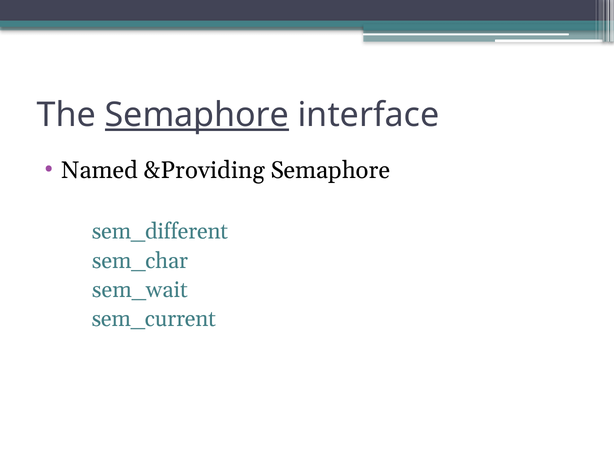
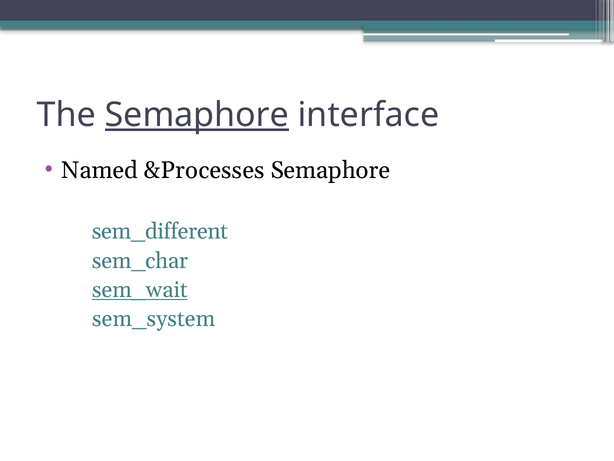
&Providing: &Providing -> &Processes (204, 170)
sem_wait underline: none -> present (140, 290)
sem_current: sem_current -> sem_system (154, 319)
